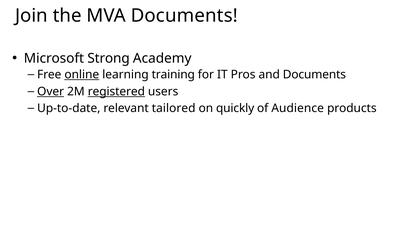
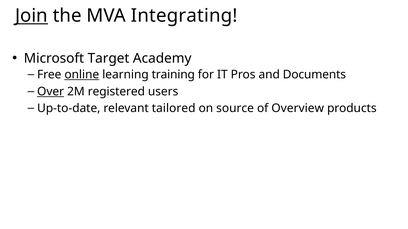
Join underline: none -> present (31, 16)
MVA Documents: Documents -> Integrating (184, 16)
Strong: Strong -> Target (108, 58)
registered underline: present -> none (116, 92)
quickly: quickly -> source (235, 109)
Audience: Audience -> Overview (298, 109)
